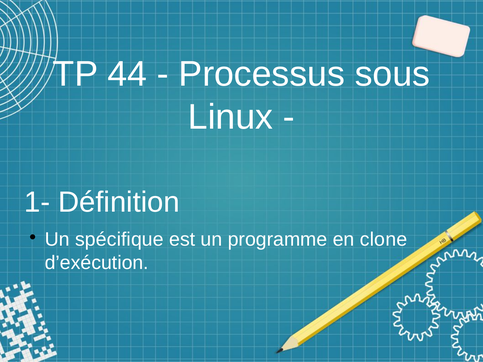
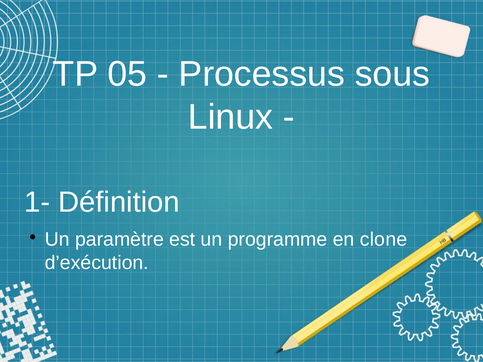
44: 44 -> 05 (127, 74)
spécifique: spécifique -> paramètre (119, 240)
